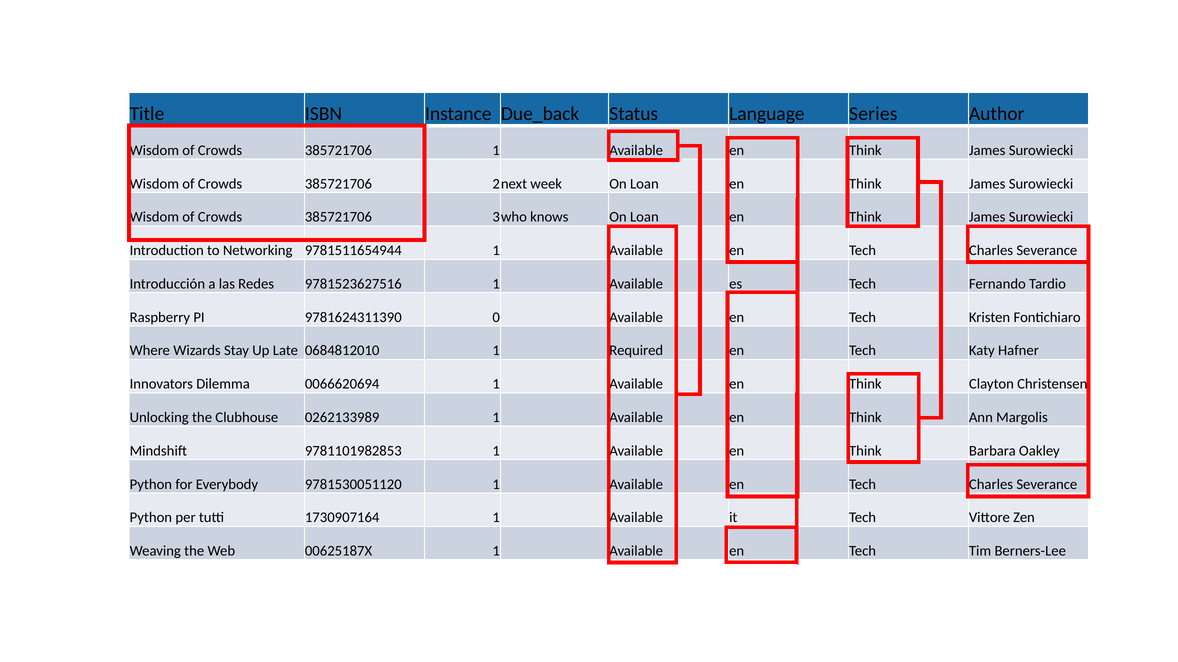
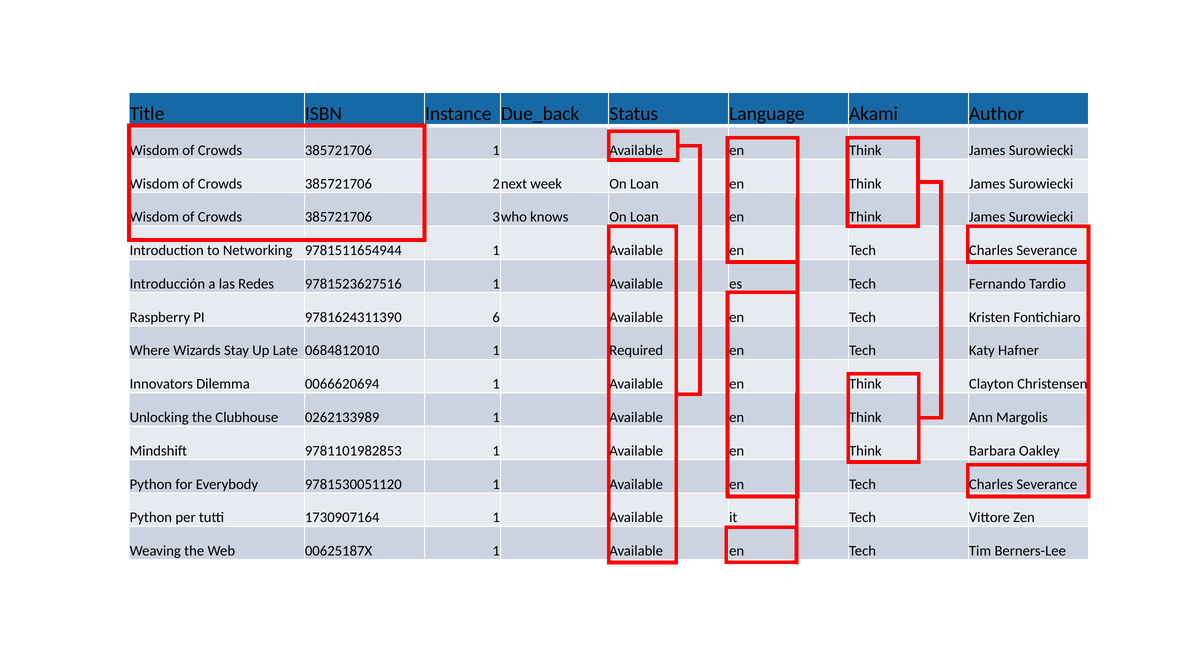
Series: Series -> Akami (873, 114)
0: 0 -> 6 (496, 318)
